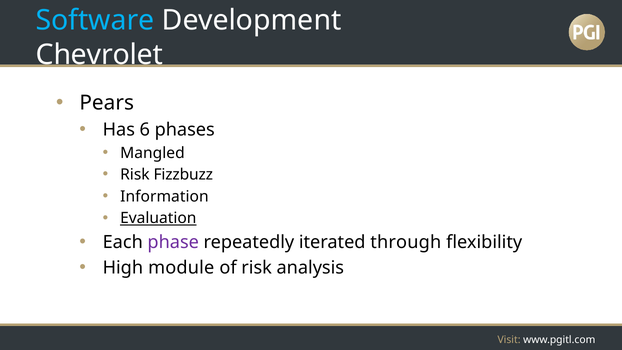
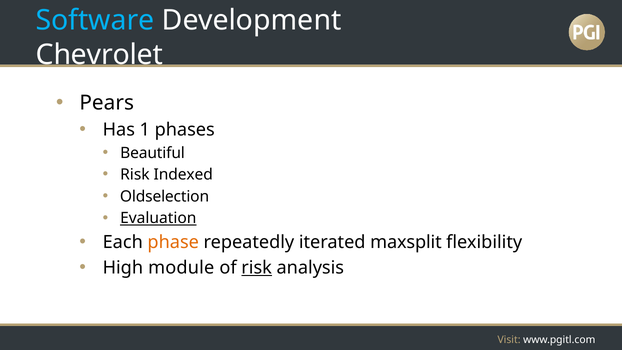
6: 6 -> 1 (145, 130)
Mangled: Mangled -> Beautiful (153, 153)
Fizzbuzz: Fizzbuzz -> Indexed (183, 175)
Information: Information -> Oldselection (165, 196)
phase colour: purple -> orange (173, 242)
through: through -> maxsplit (406, 242)
risk underline: none -> present (257, 268)
